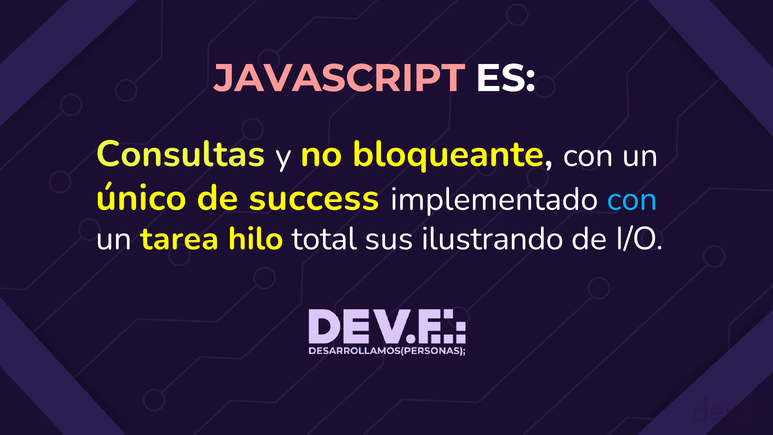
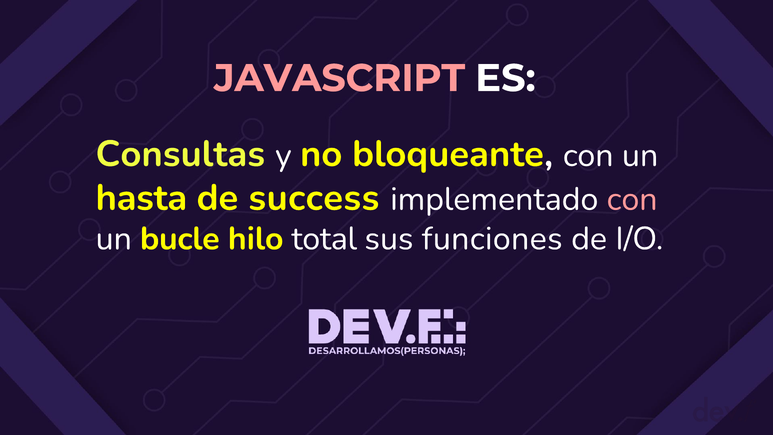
único: único -> hasta (141, 198)
con colour: light blue -> pink (632, 199)
tarea: tarea -> bucle (180, 239)
ilustrando: ilustrando -> funciones (492, 239)
